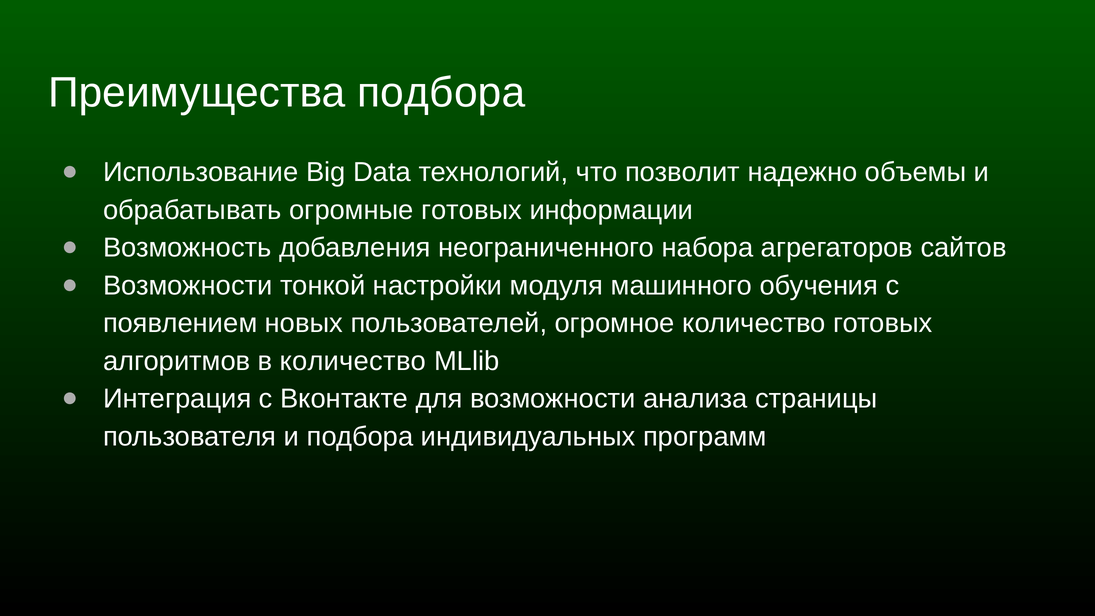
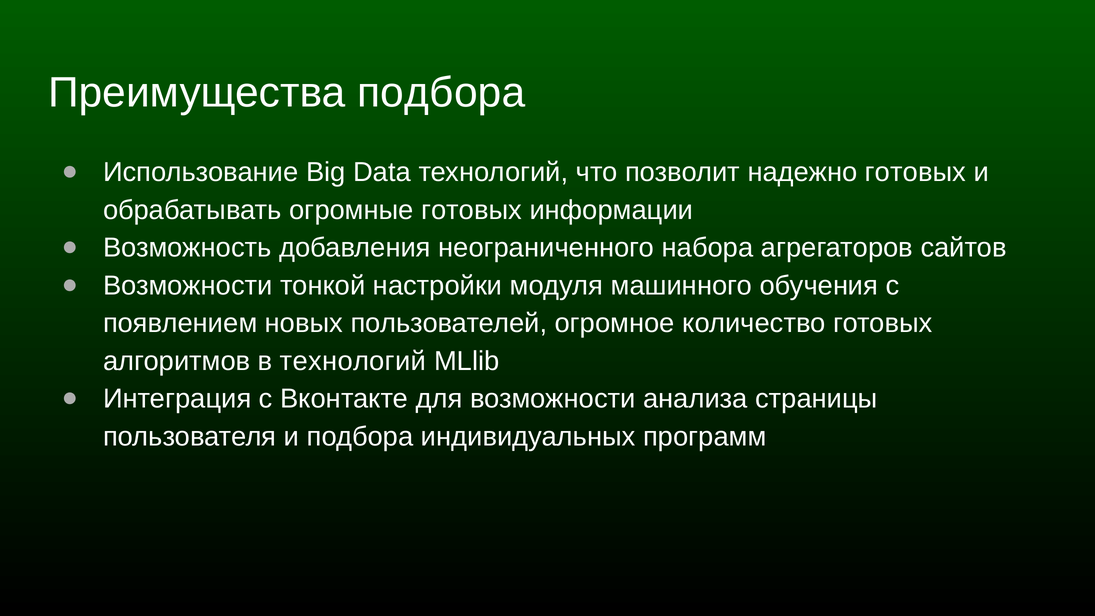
надежно объемы: объемы -> готовых (916, 172)
в количество: количество -> технологий (353, 361)
